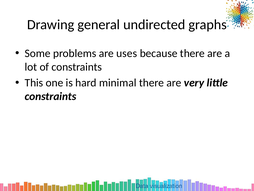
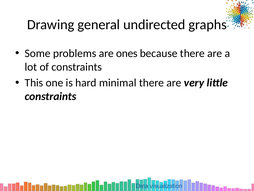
uses: uses -> ones (127, 53)
